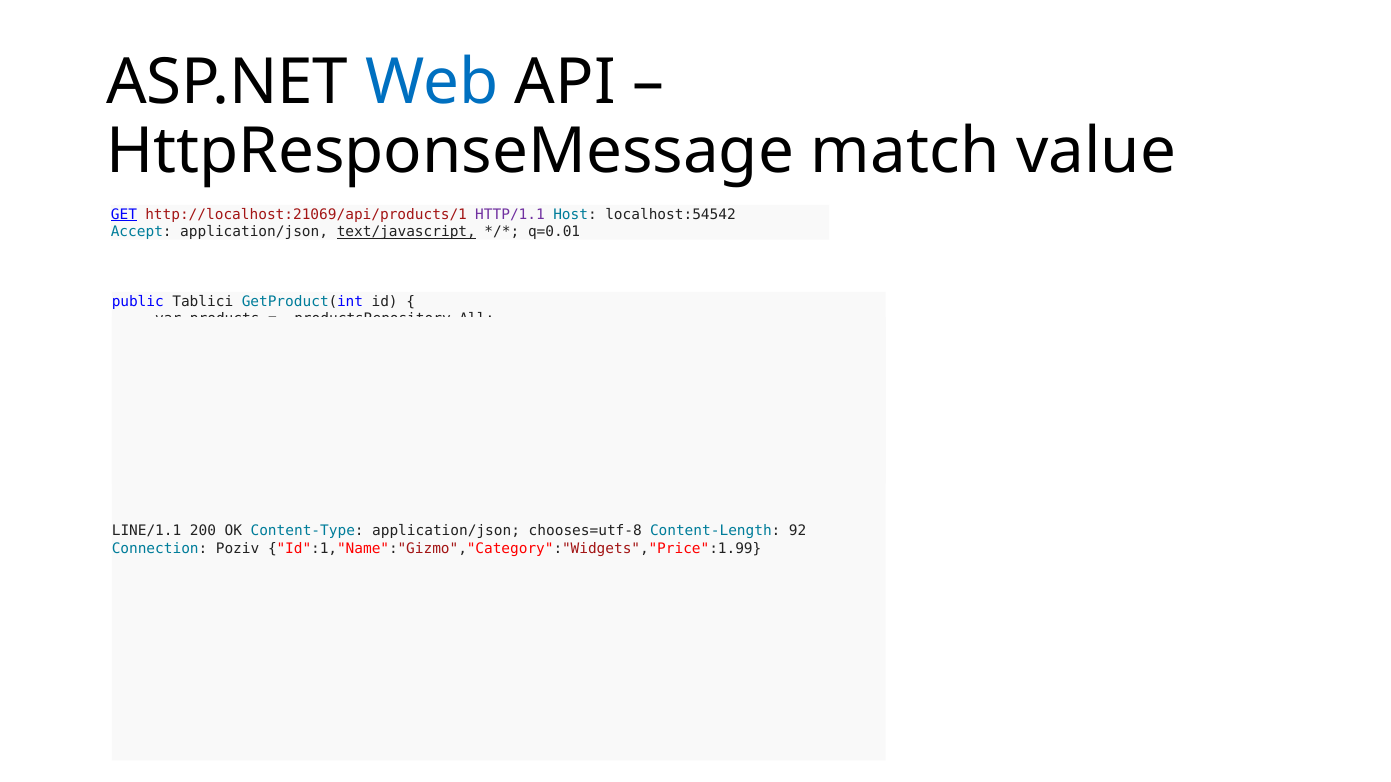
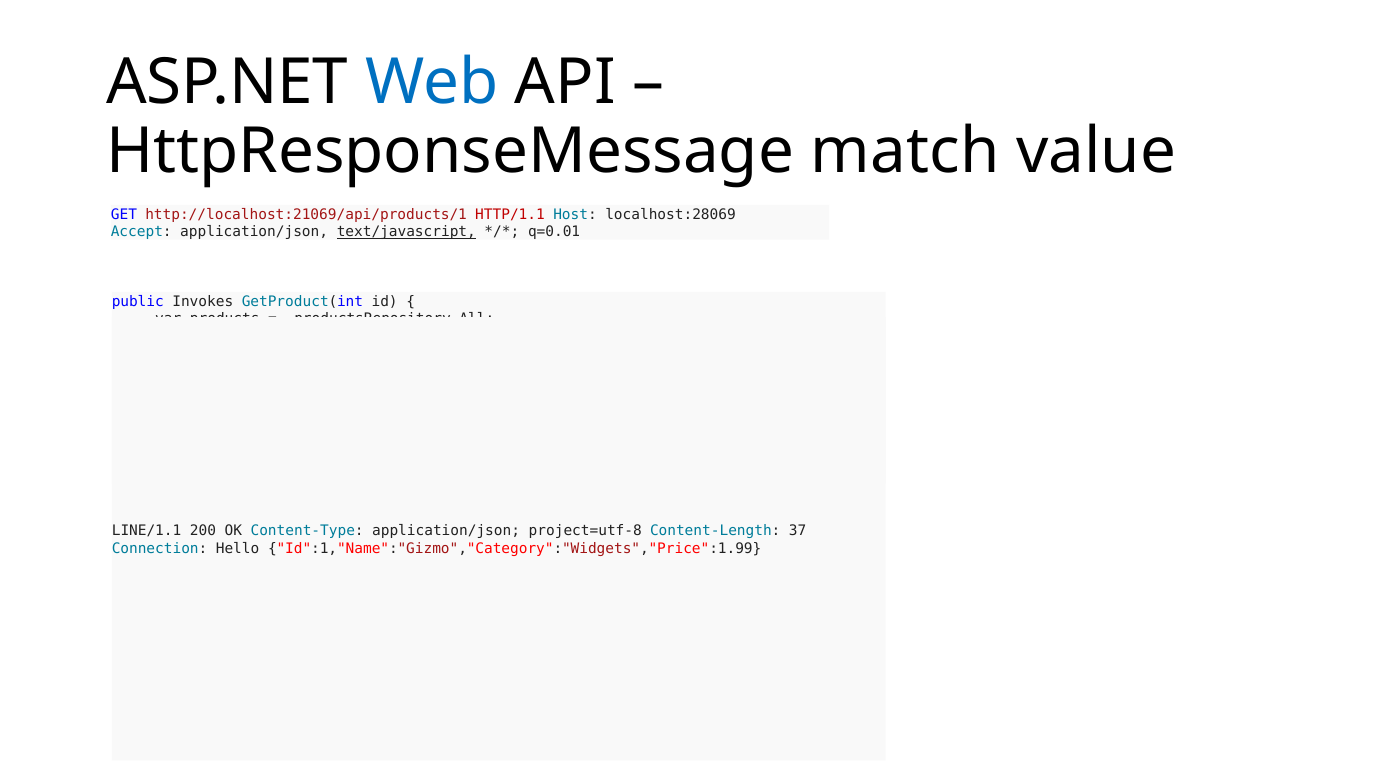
GET underline: present -> none (124, 215)
HTTP/1.1 colour: purple -> red (510, 215)
localhost:54542: localhost:54542 -> localhost:28069 (671, 215)
Tablici: Tablici -> Invokes (203, 302)
chooses=utf-8: chooses=utf-8 -> project=utf-8 (585, 531)
92: 92 -> 37 (798, 531)
Poziv: Poziv -> Hello (238, 549)
